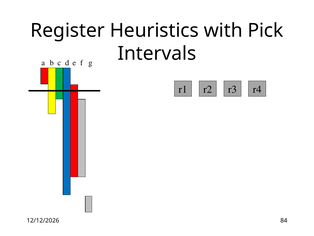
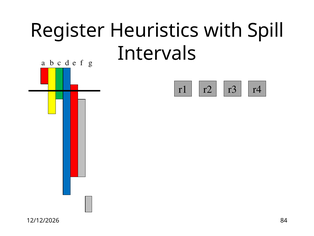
Pick: Pick -> Spill (266, 30)
